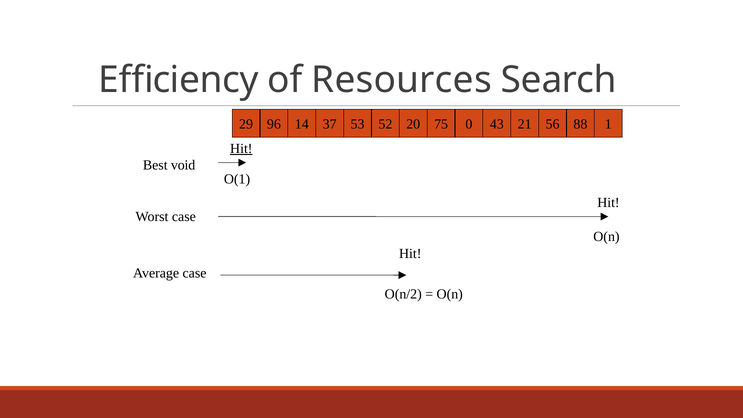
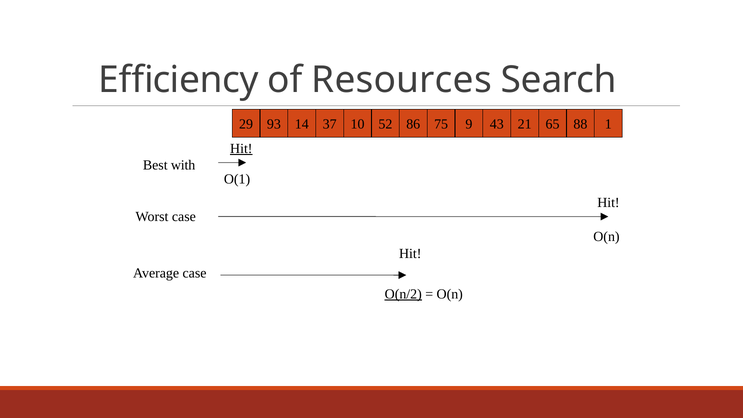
96: 96 -> 93 (274, 124)
53: 53 -> 10 (358, 124)
20: 20 -> 86 (413, 124)
0: 0 -> 9 (469, 124)
56: 56 -> 65 (553, 124)
void: void -> with (183, 165)
O(n/2 underline: none -> present (403, 294)
